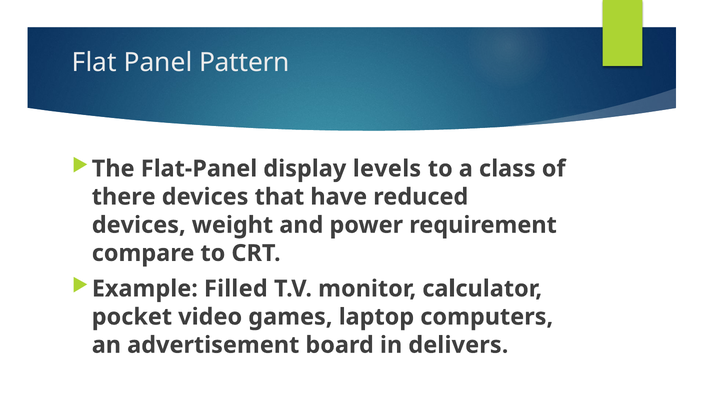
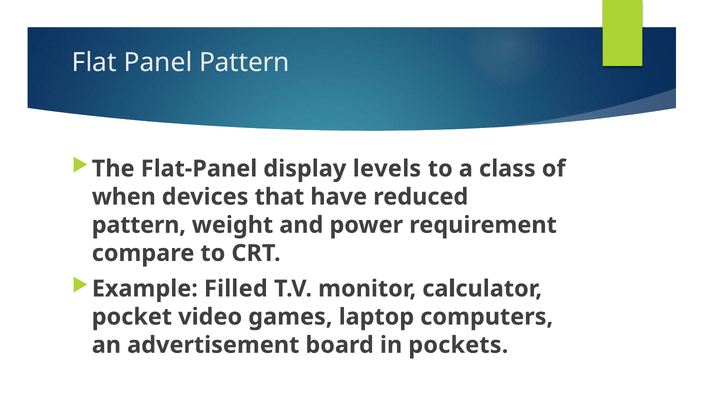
there: there -> when (124, 197)
devices: devices -> pattern (139, 225)
delivers: delivers -> pockets (458, 345)
